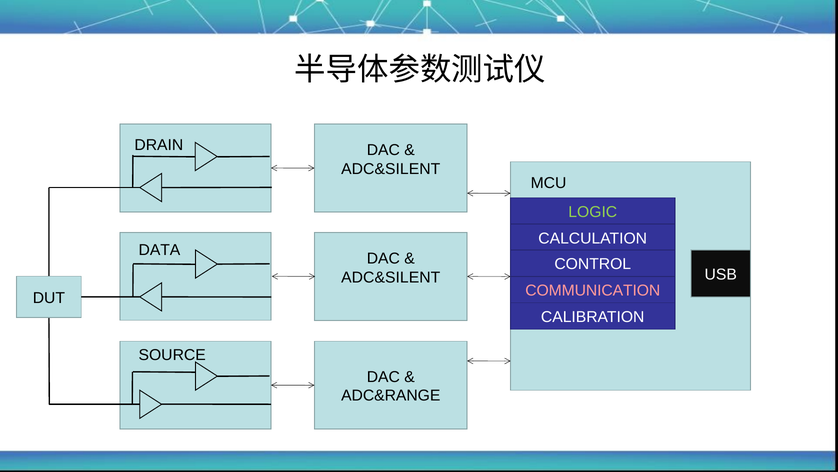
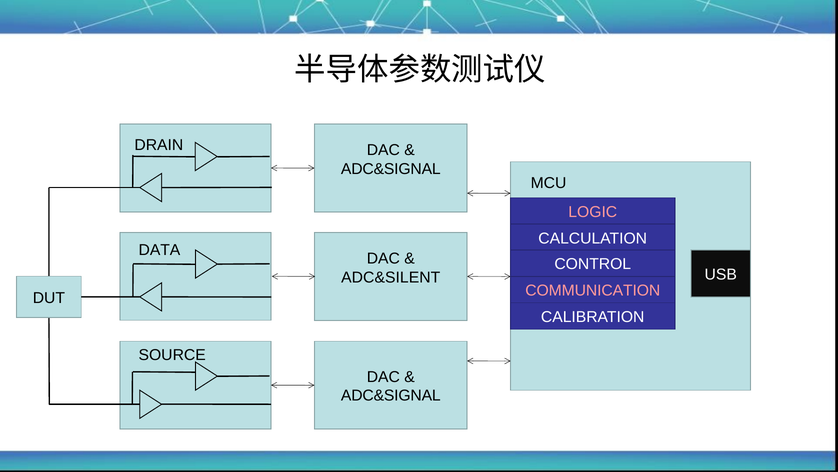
ADC&SILENT: ADC&SILENT -> ADC&SIGNAL (391, 169)
LOGIC colour: light green -> pink (593, 212)
ADC&RANGE: ADC&RANGE -> ADC&SIGNAL (391, 395)
